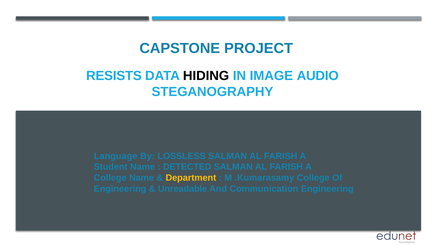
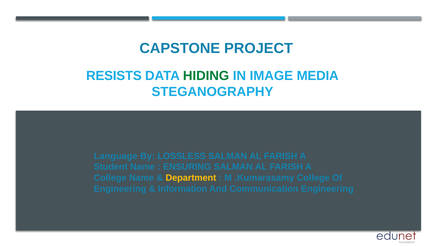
HIDING colour: black -> green (206, 76)
AUDIO: AUDIO -> MEDIA (318, 76)
DETECTED: DETECTED -> ENSURING (187, 167)
Unreadable: Unreadable -> Information (183, 189)
